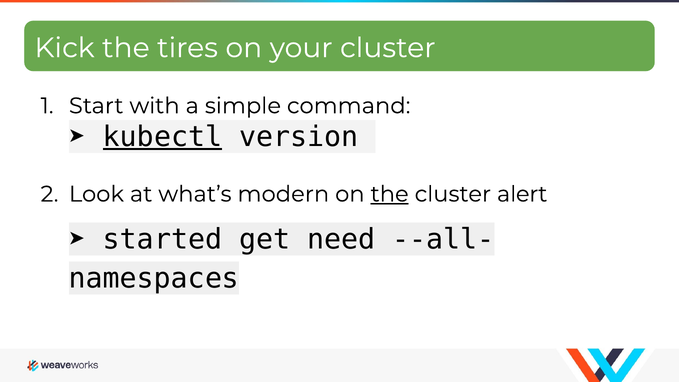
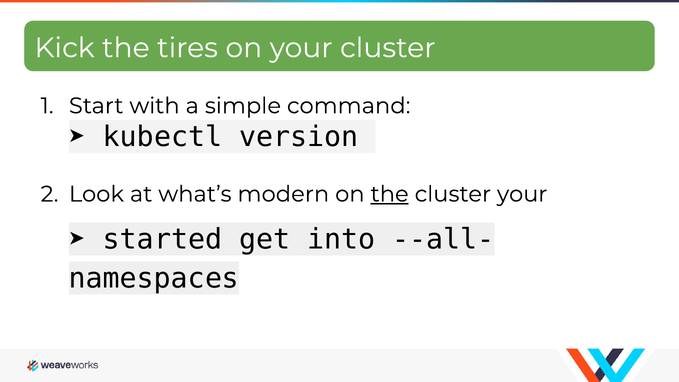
kubectl underline: present -> none (163, 137)
cluster alert: alert -> your (522, 194)
need: need -> into (341, 240)
